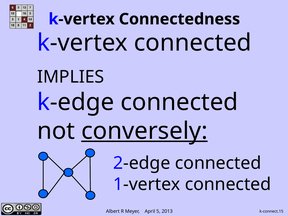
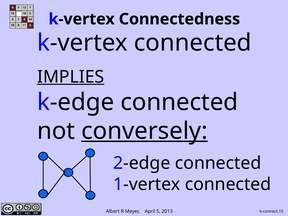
IMPLIES underline: none -> present (71, 77)
